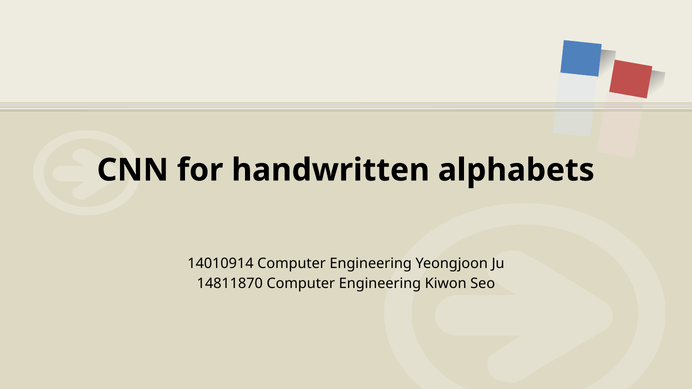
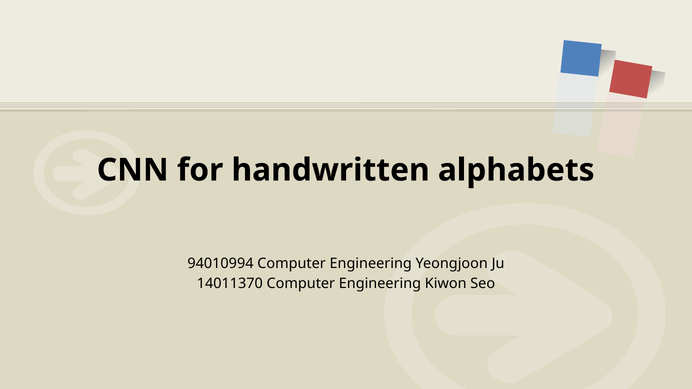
14010914: 14010914 -> 94010994 (220, 264)
14811870: 14811870 -> 14011370 (230, 284)
